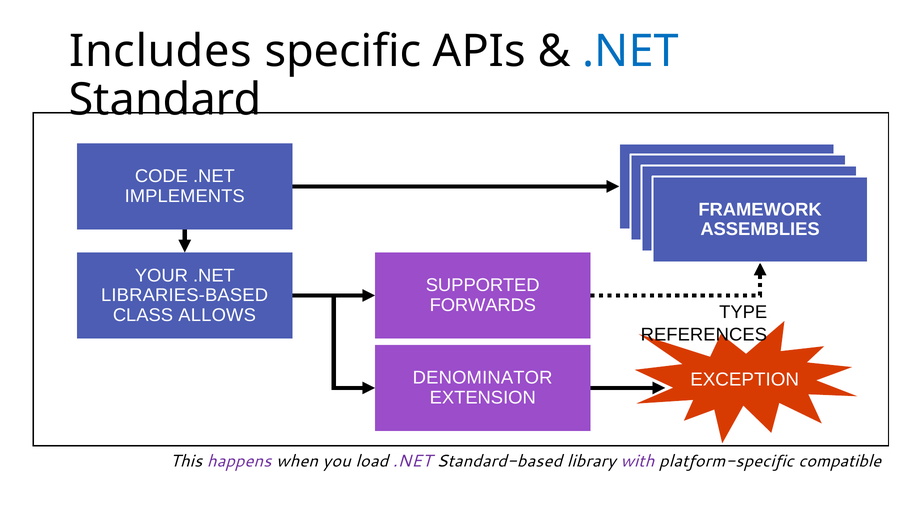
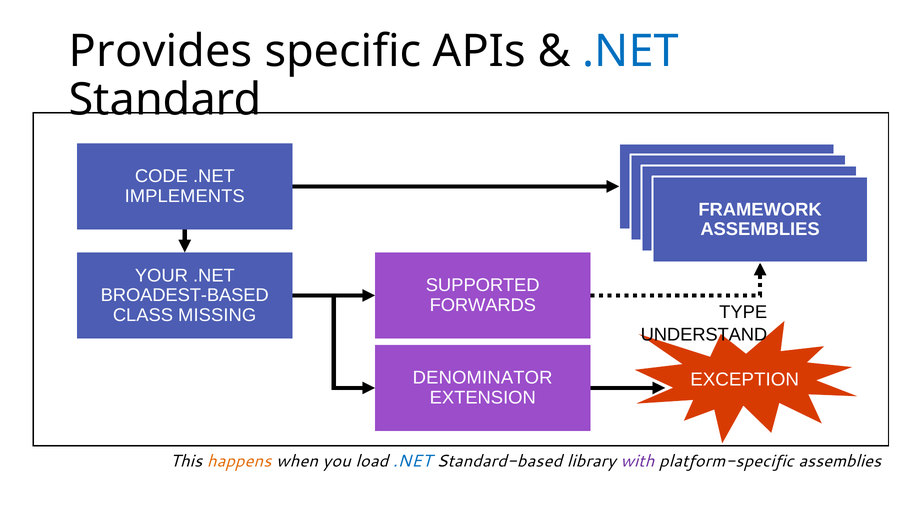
Includes: Includes -> Provides (161, 51)
LIBRARIES-BASED: LIBRARIES-BASED -> BROADEST-BASED (185, 296)
ALLOWS: ALLOWS -> MISSING (217, 315)
REFERENCES: REFERENCES -> UNDERSTAND (704, 335)
happens colour: purple -> orange (239, 461)
.NET colour: purple -> blue (412, 461)
platform-specific compatible: compatible -> assemblies (840, 461)
